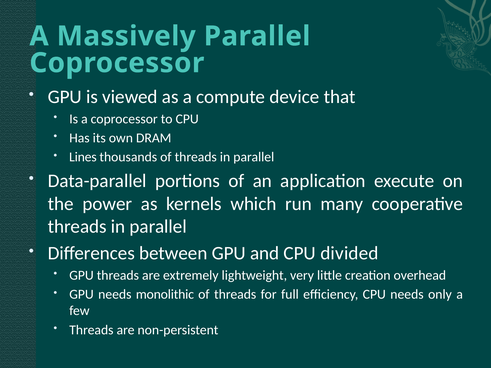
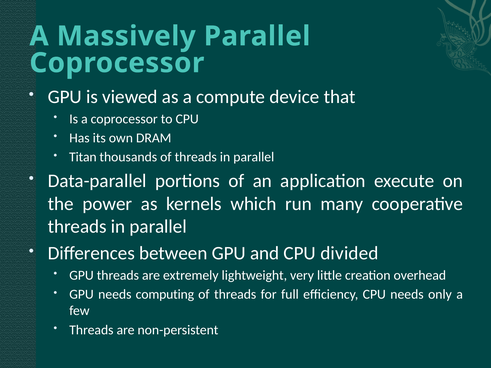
Lines: Lines -> Titan (83, 157)
monolithic: monolithic -> computing (165, 295)
